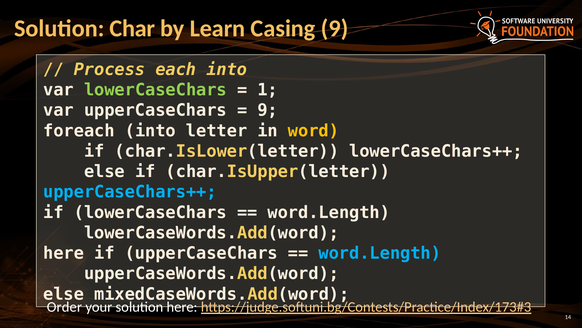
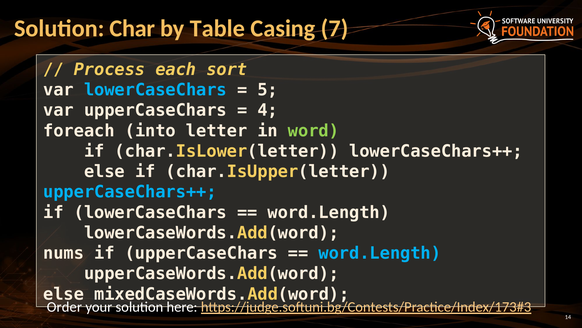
Learn: Learn -> Table (217, 28)
Casing 9: 9 -> 7 (335, 28)
each into: into -> sort (227, 69)
lowerCaseChars colour: light green -> light blue (155, 90)
1: 1 -> 5 (268, 90)
9: 9 -> 4 (268, 110)
word colour: yellow -> light green (313, 131)
here: here -> nums (64, 253)
